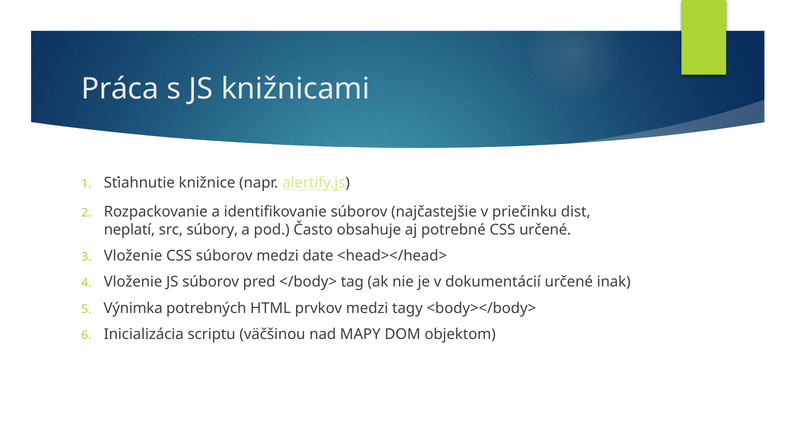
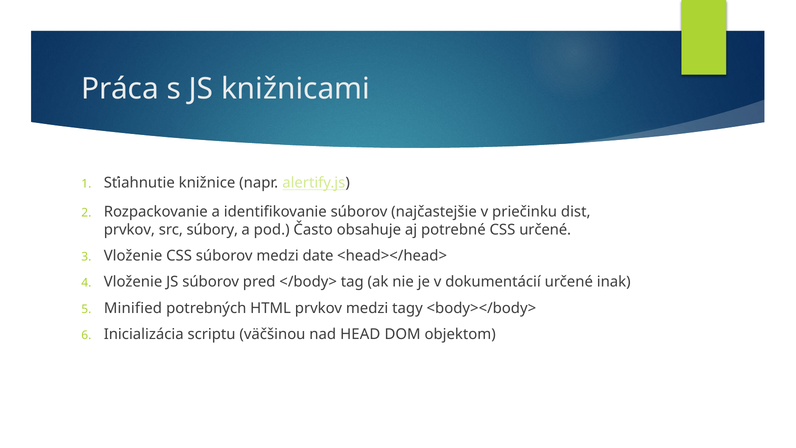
neplatí: neplatí -> prvkov (129, 229)
Výnimka: Výnimka -> Minified (133, 308)
MAPY: MAPY -> HEAD (360, 334)
